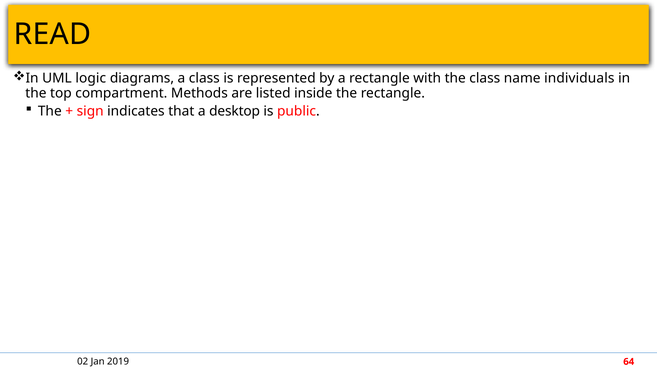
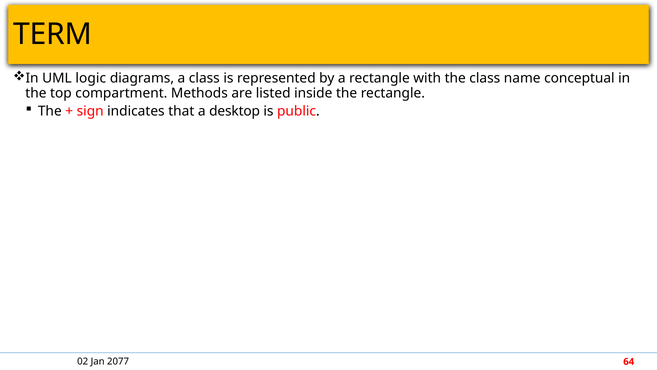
READ: READ -> TERM (53, 34)
individuals: individuals -> conceptual (579, 78)
2019: 2019 -> 2077 (118, 361)
